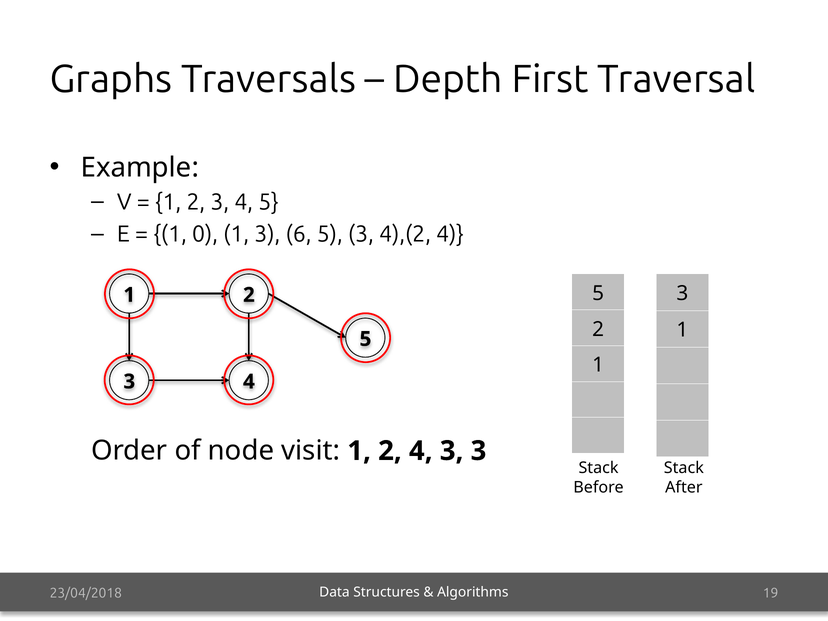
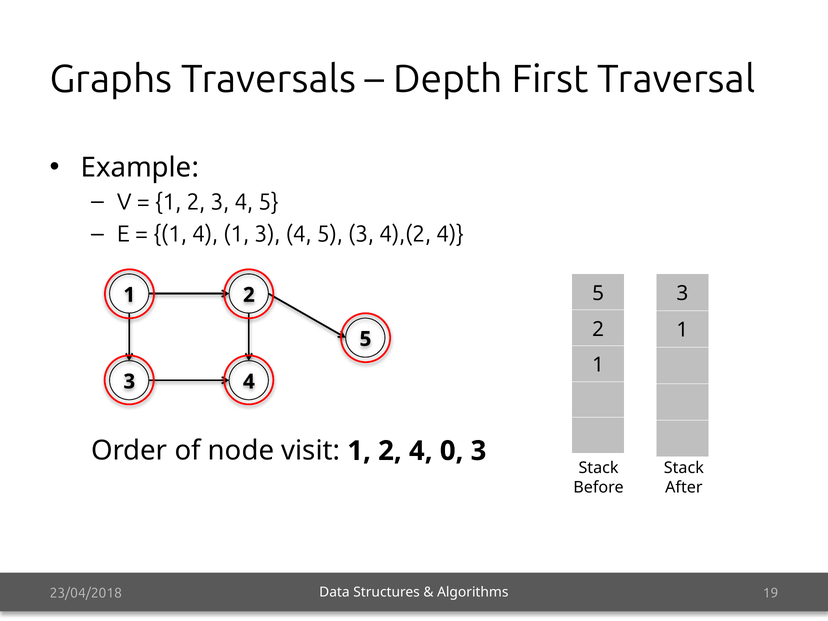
1 0: 0 -> 4 (205, 234)
6: 6 -> 4 (299, 234)
4 3: 3 -> 0 (452, 451)
